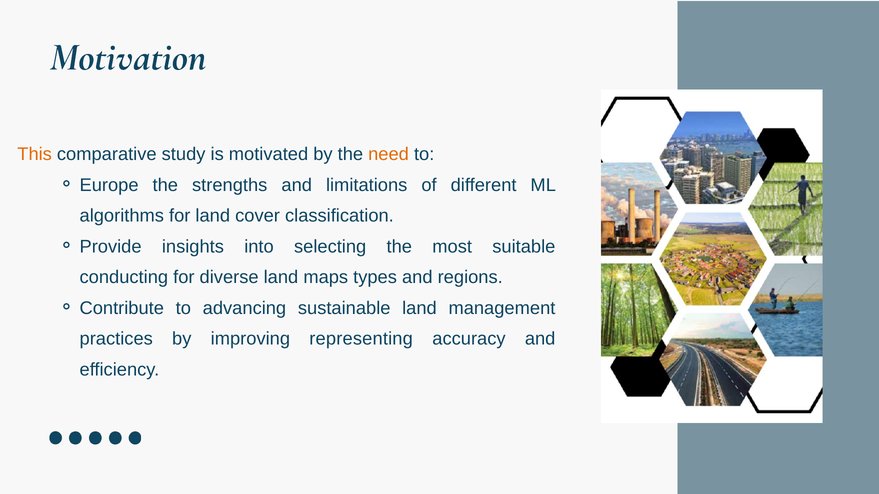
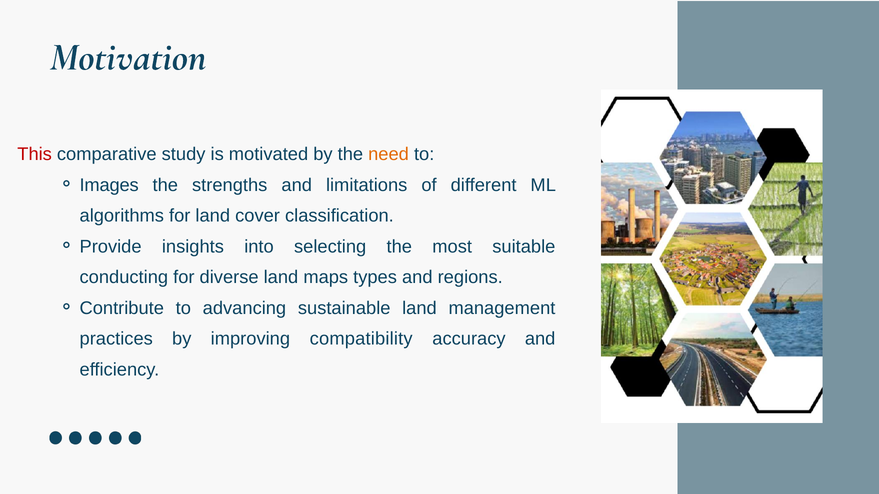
This colour: orange -> red (35, 155)
Europe: Europe -> Images (109, 185)
representing: representing -> compatibility (361, 339)
